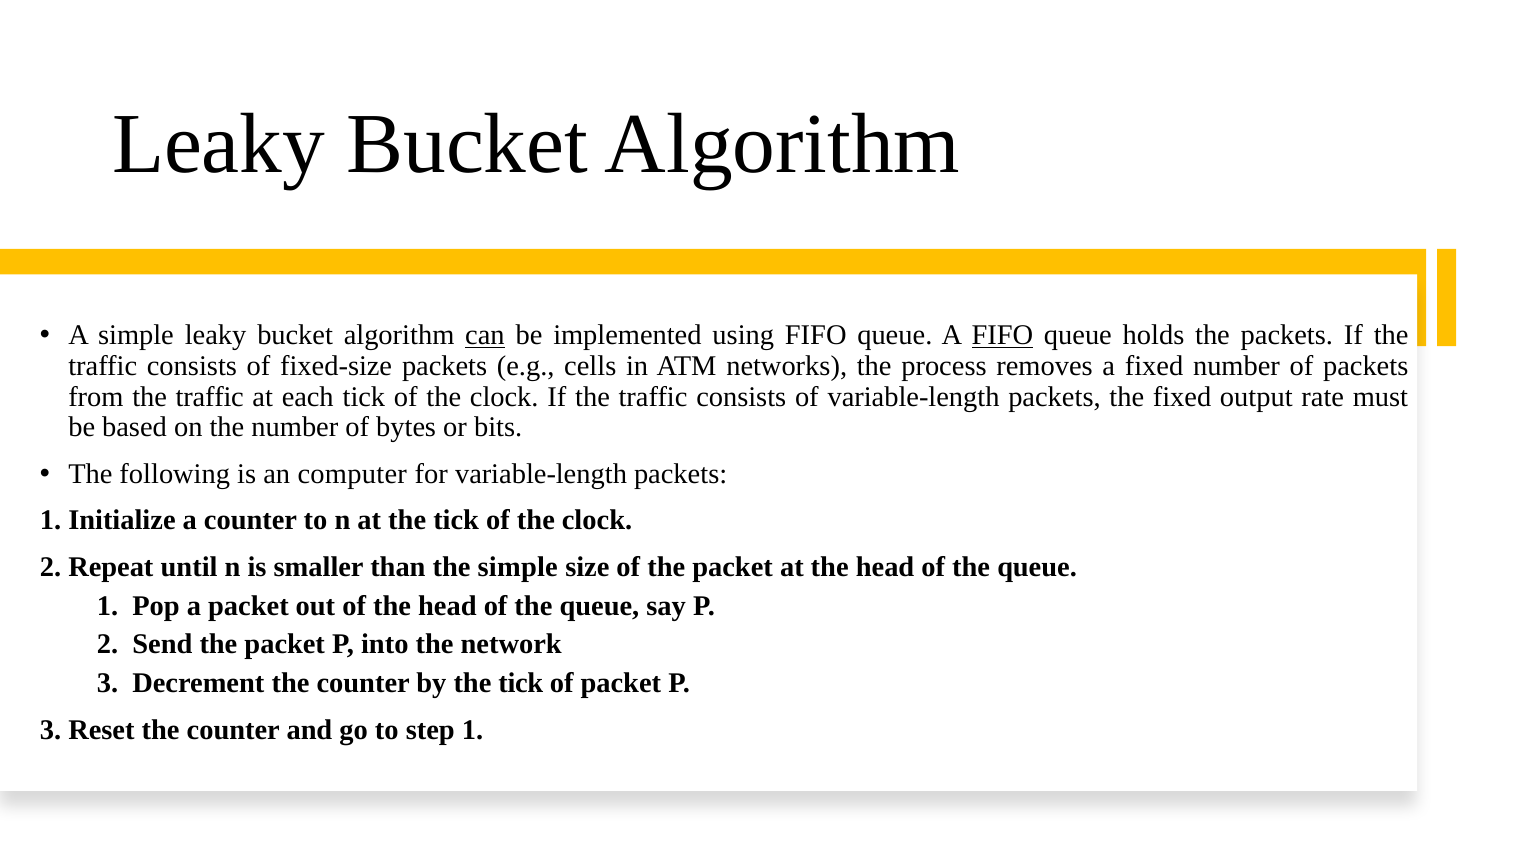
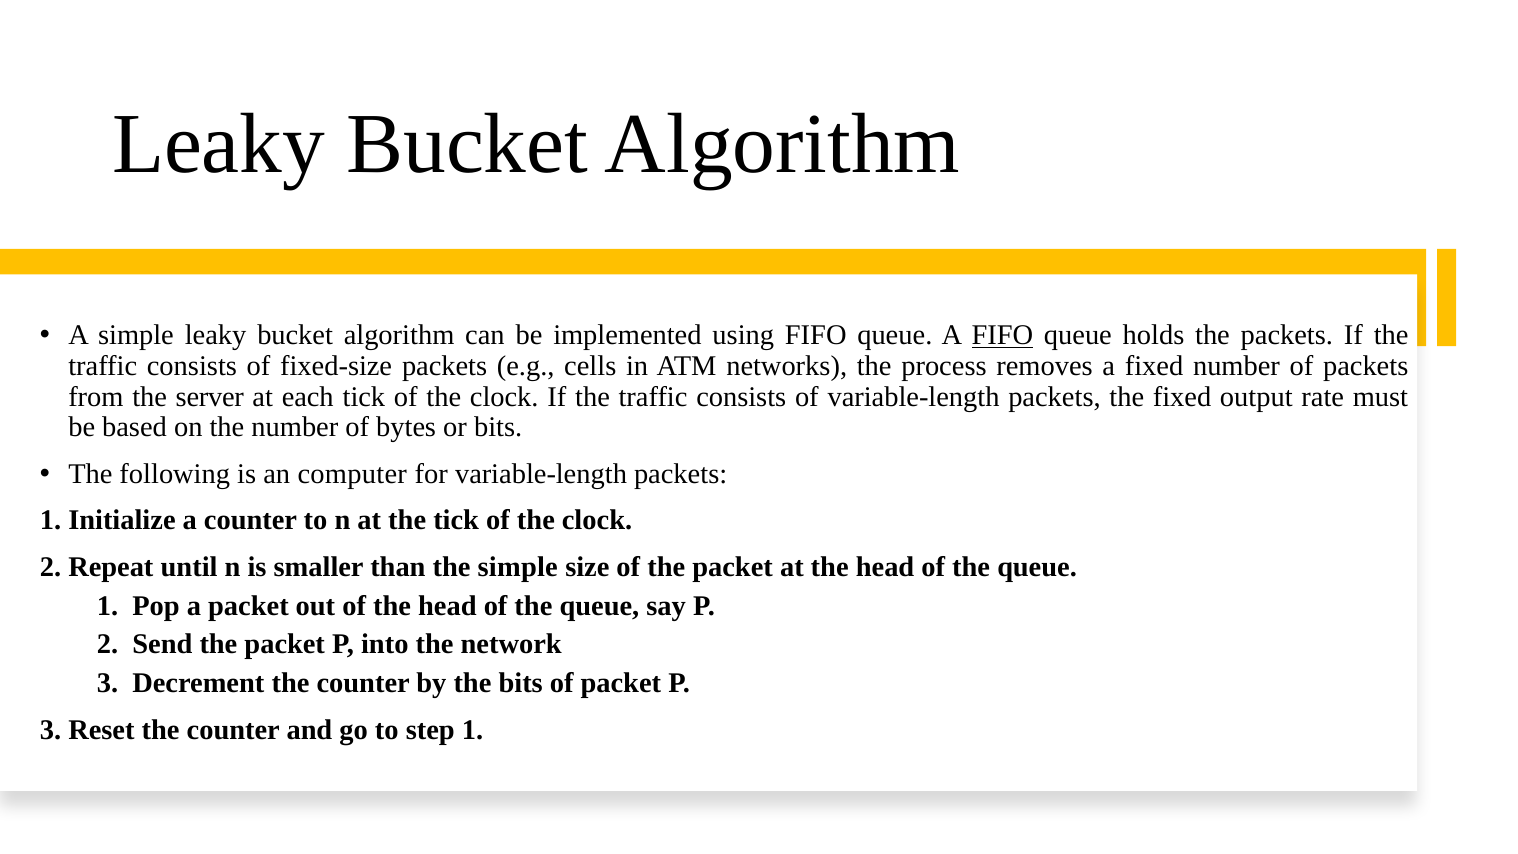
can underline: present -> none (485, 335)
from the traffic: traffic -> server (210, 397)
by the tick: tick -> bits (521, 683)
